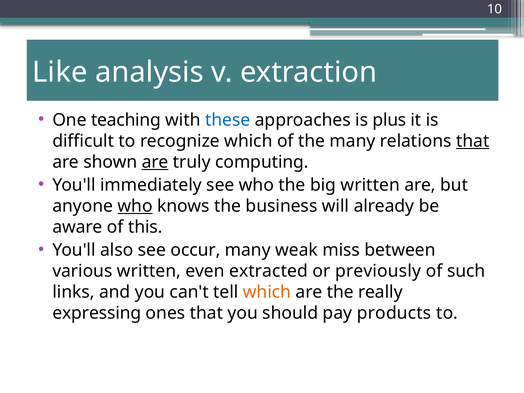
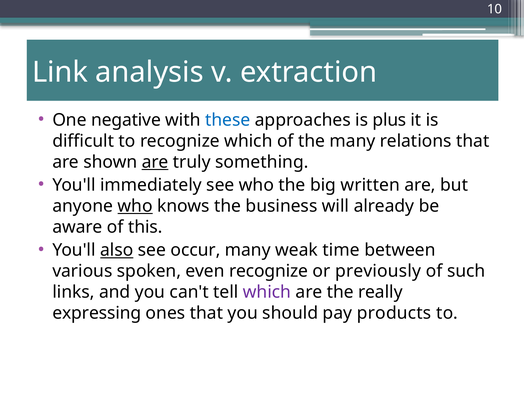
Like: Like -> Link (60, 72)
teaching: teaching -> negative (126, 120)
that underline: present -> none (473, 141)
computing: computing -> something (262, 162)
also underline: none -> present (117, 250)
miss: miss -> time (341, 250)
various written: written -> spoken (149, 271)
even extracted: extracted -> recognize (269, 271)
which colour: orange -> purple (267, 292)
